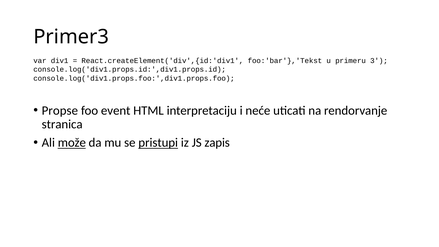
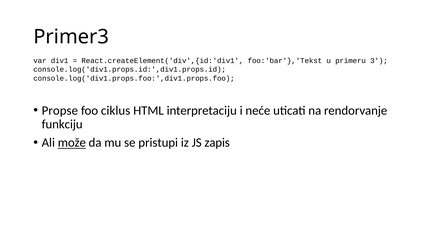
event: event -> ciklus (116, 110)
stranica: stranica -> funkciju (62, 124)
pristupi underline: present -> none (158, 143)
